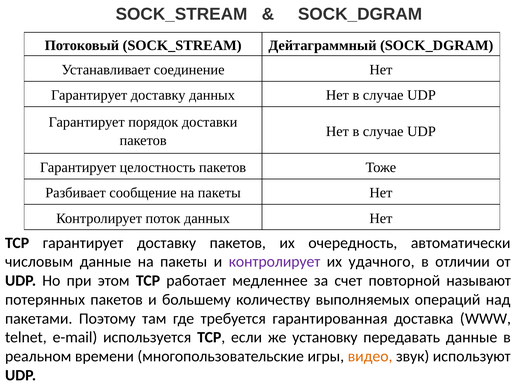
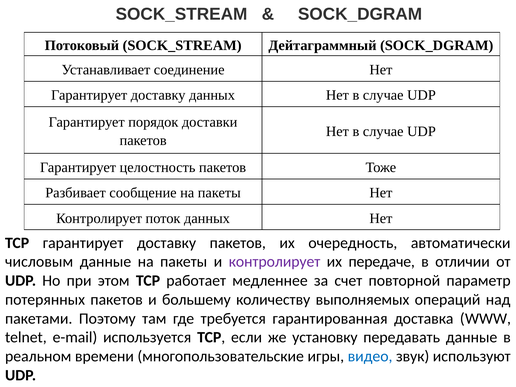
удачного: удачного -> передаче (382, 262)
называют: называют -> параметр (479, 281)
видео colour: orange -> blue (370, 356)
